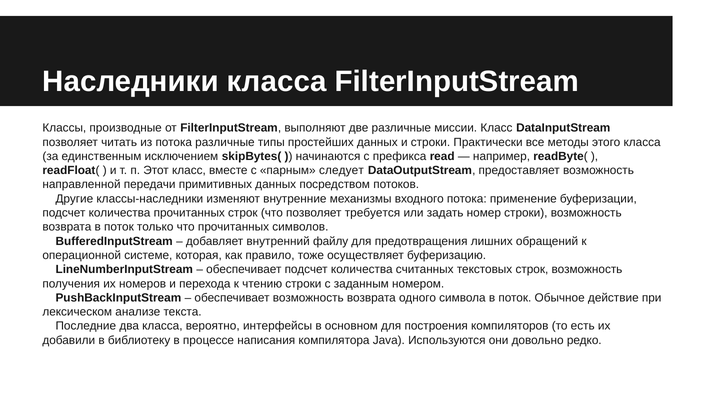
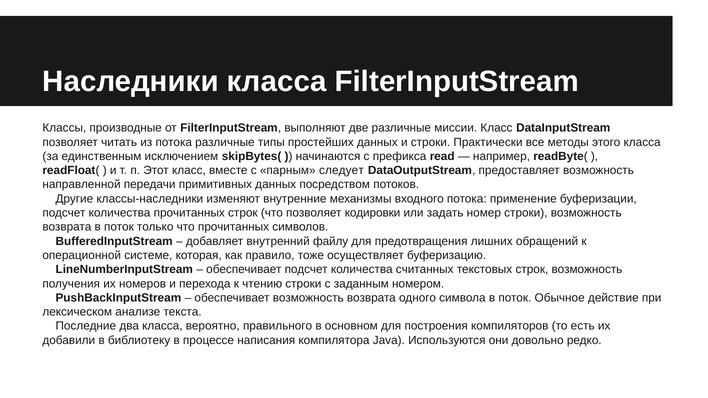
требуется: требуется -> кодировки (373, 213)
интерфейсы: интерфейсы -> правильного (278, 326)
